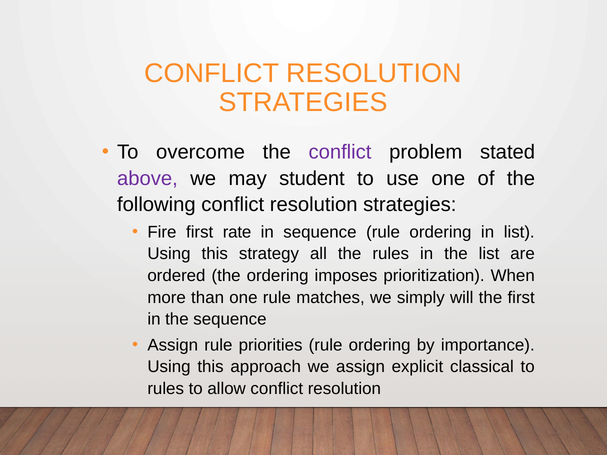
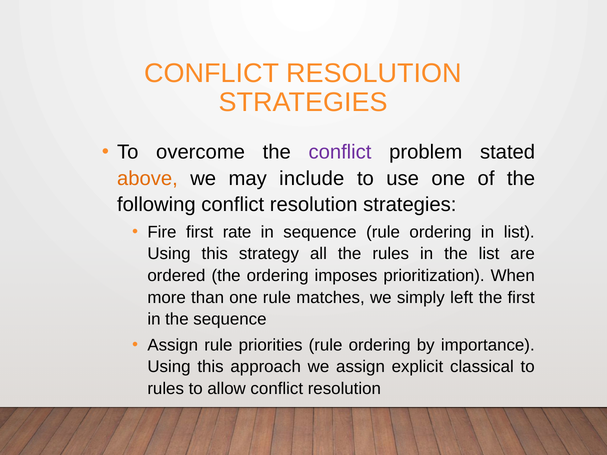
above colour: purple -> orange (147, 179)
student: student -> include (312, 179)
will: will -> left (462, 298)
